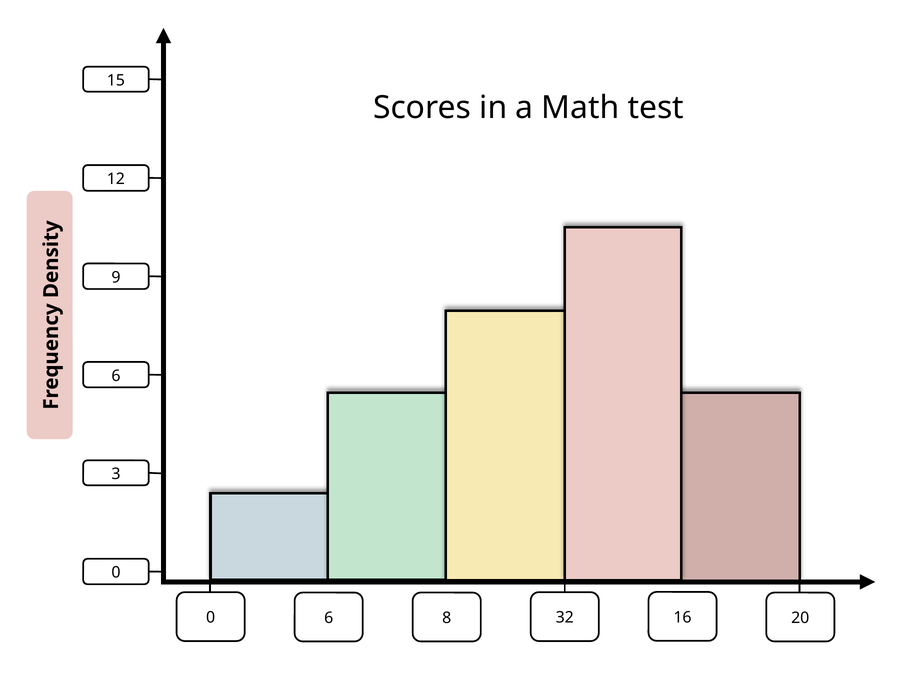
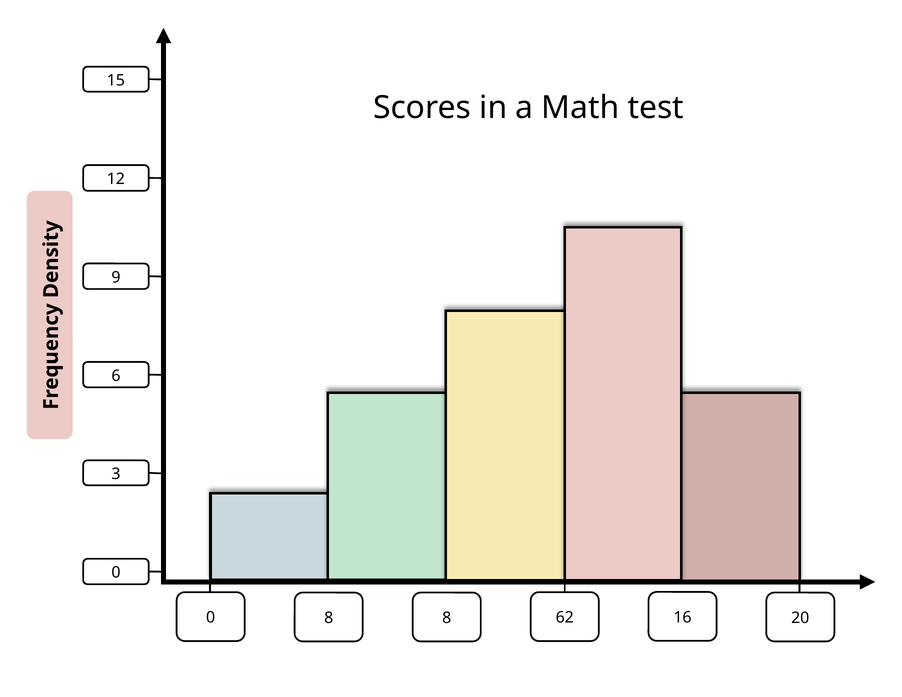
0 6: 6 -> 8 (329, 618)
32: 32 -> 62 (565, 618)
